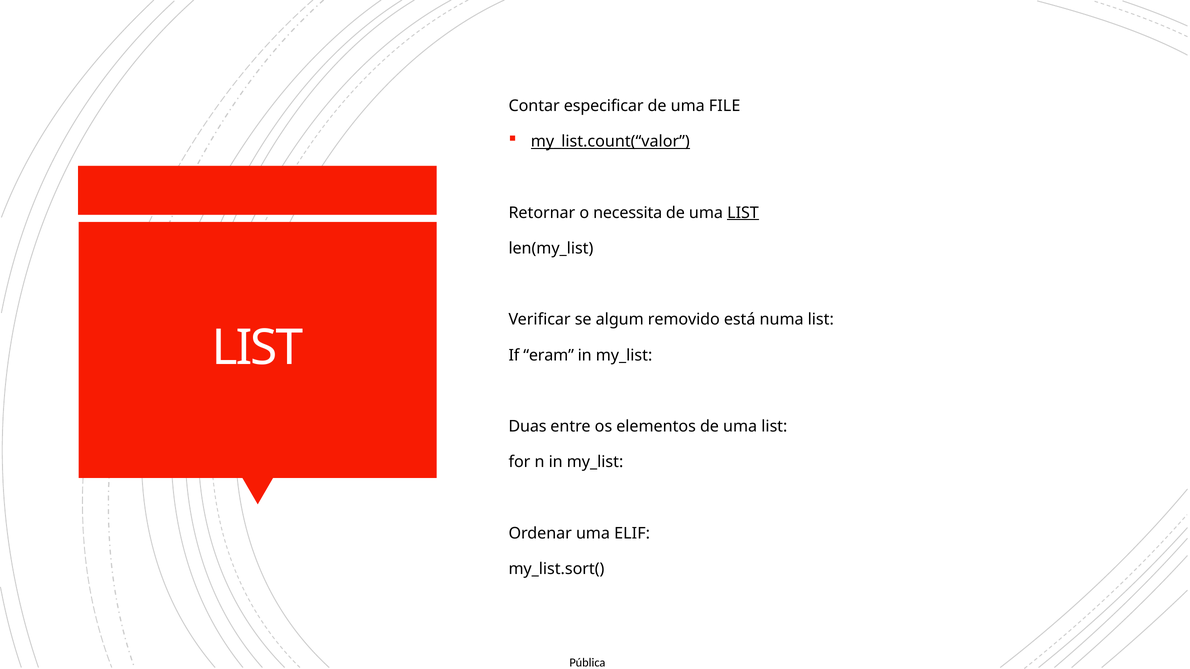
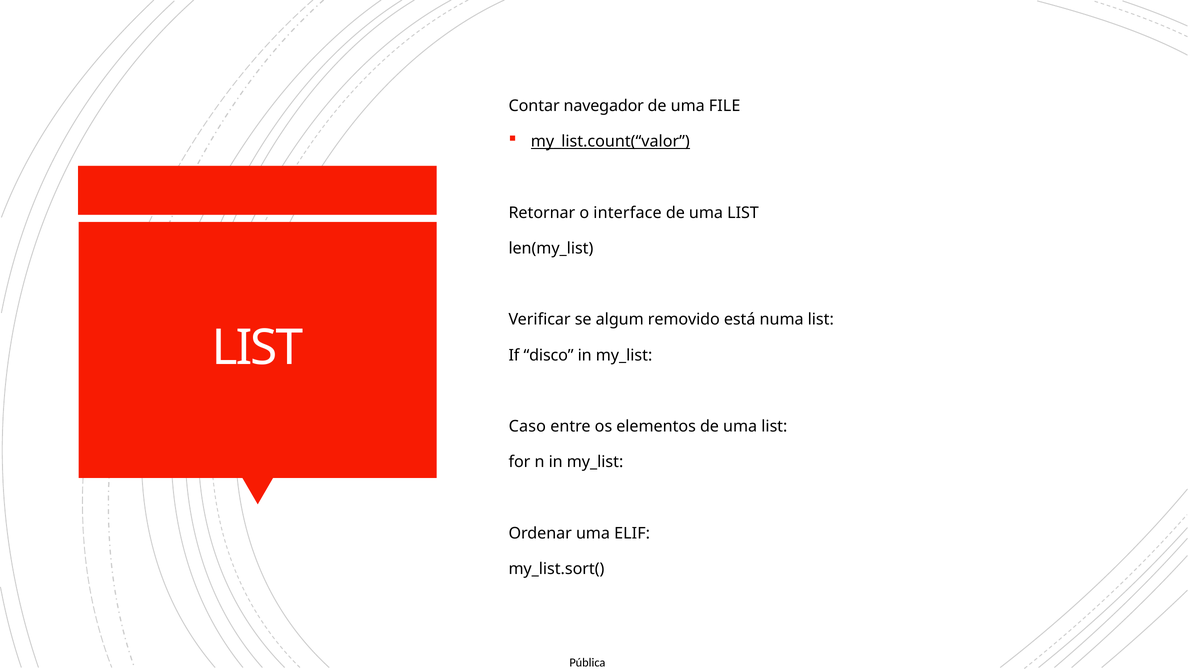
especificar: especificar -> navegador (604, 106)
necessita: necessita -> interface (628, 213)
LIST underline: present -> none (743, 213)
eram: eram -> disco (549, 355)
Duas: Duas -> Caso (527, 427)
